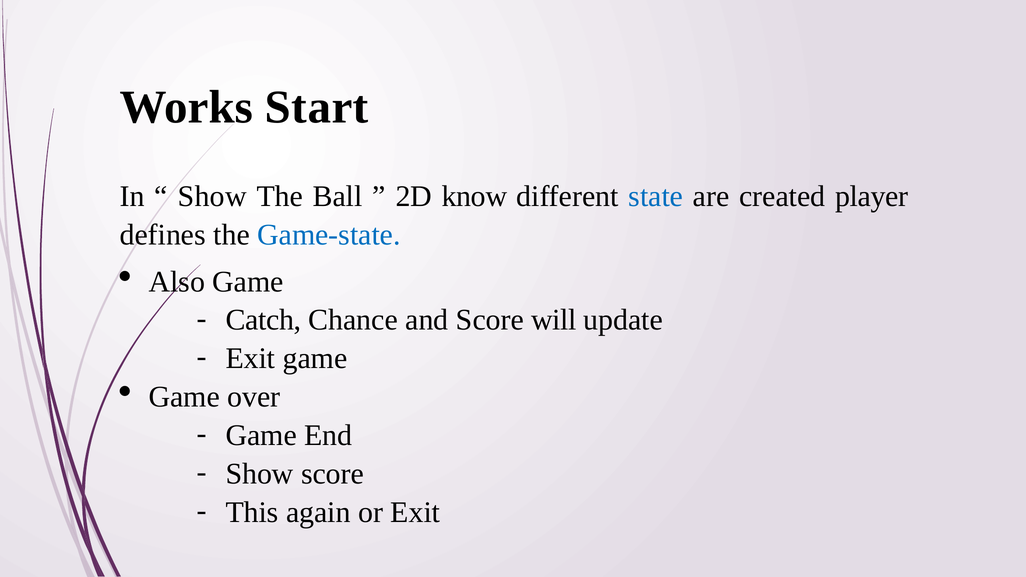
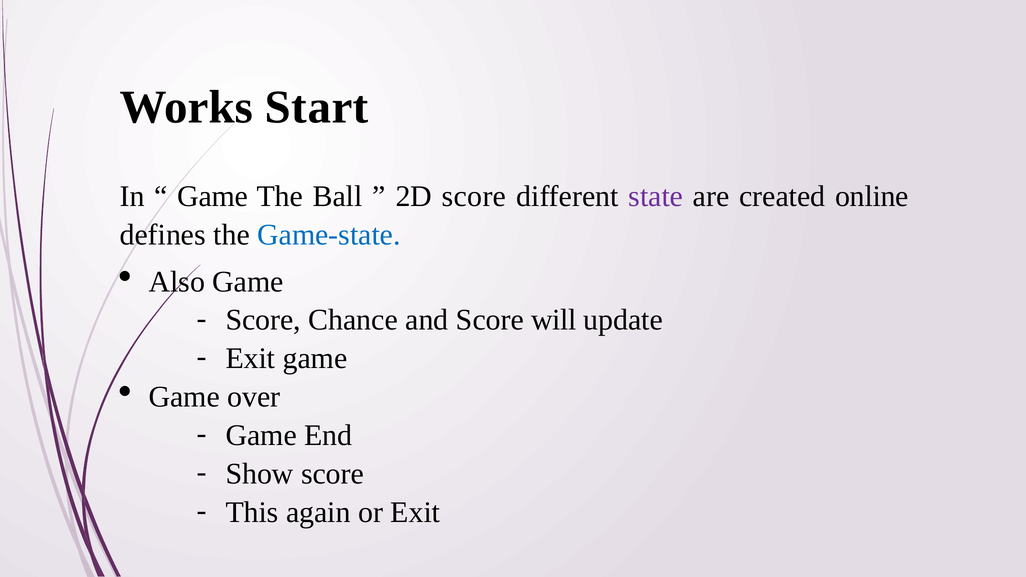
Show: Show -> Game (213, 196)
2D know: know -> score (474, 196)
state colour: blue -> purple (656, 196)
player: player -> online (872, 196)
Catch: Catch -> Score (263, 320)
